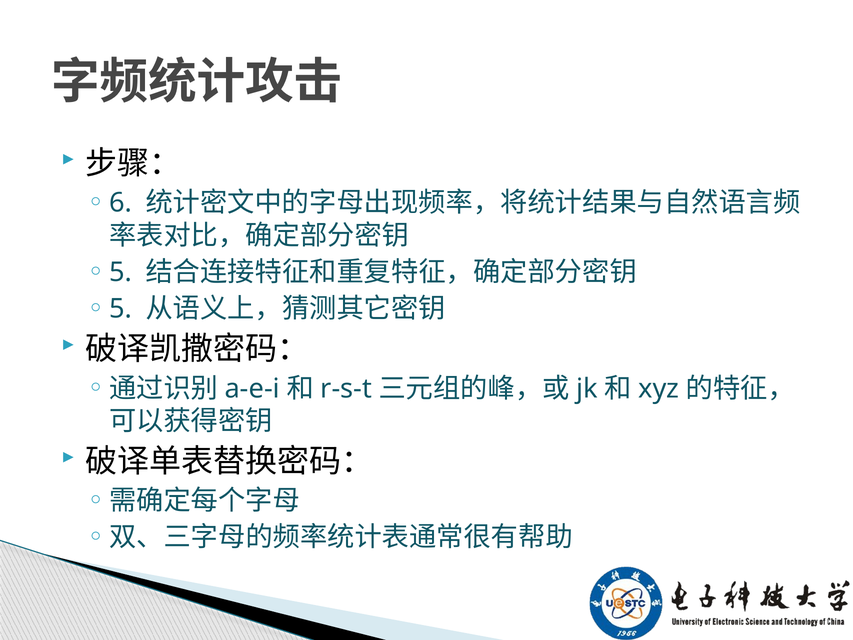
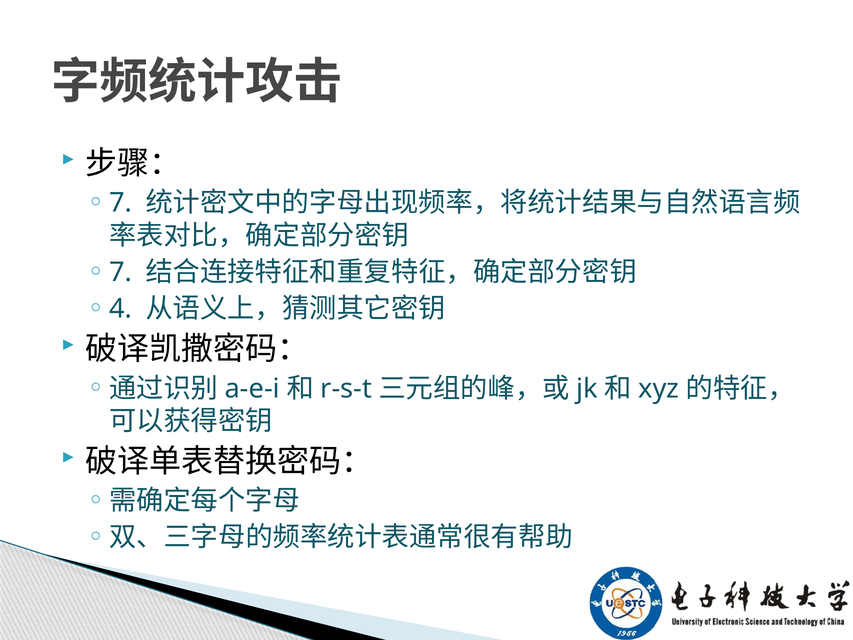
6: 6 -> 7 (120, 203)
5: 5 -> 7 (120, 272)
5: 5 -> 4 (120, 309)
